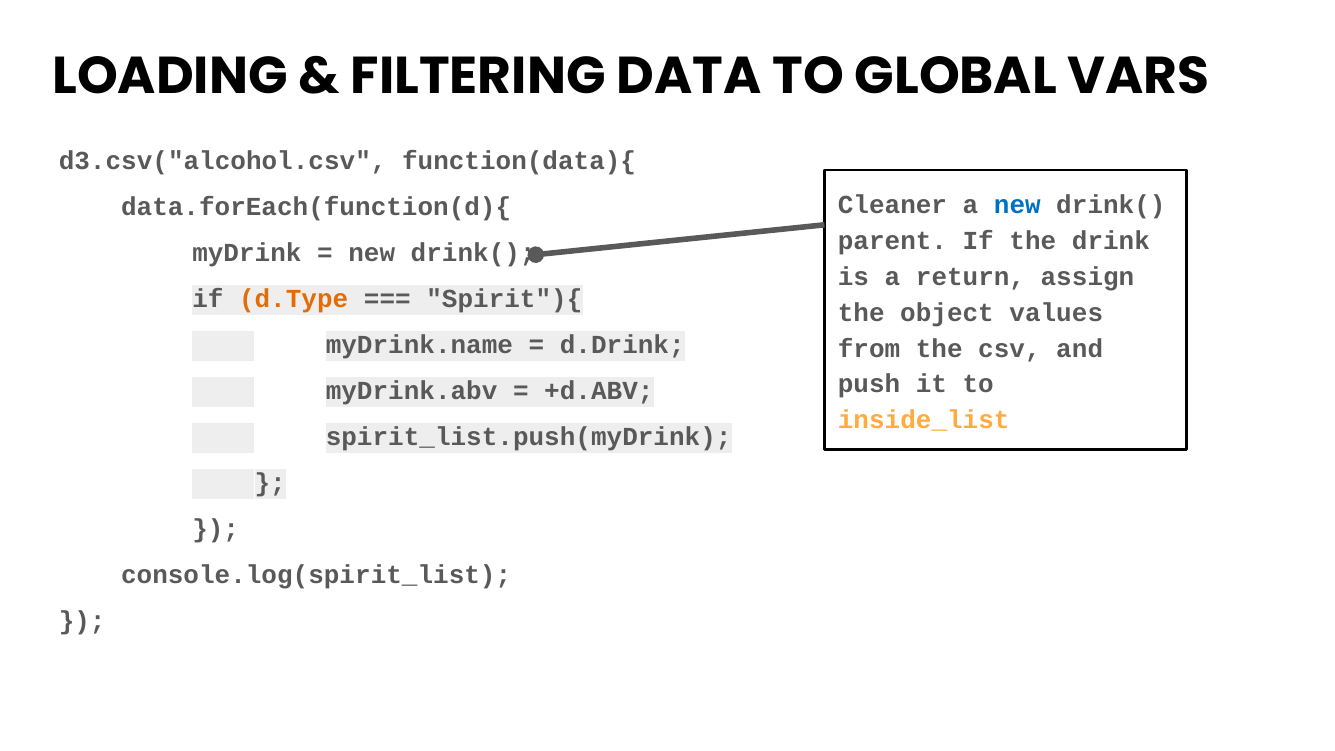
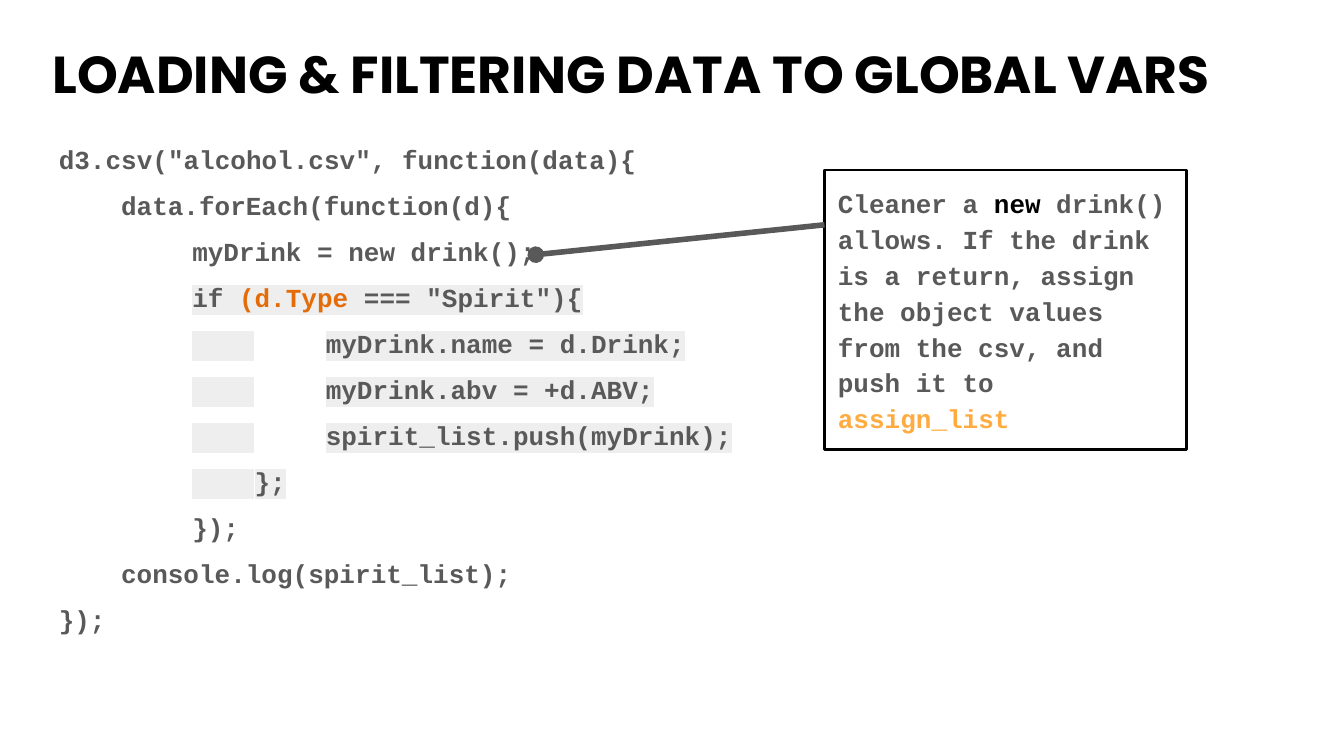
new colour: blue -> black (1017, 205)
parent: parent -> allows (892, 241)
inside_list: inside_list -> assign_list (924, 420)
